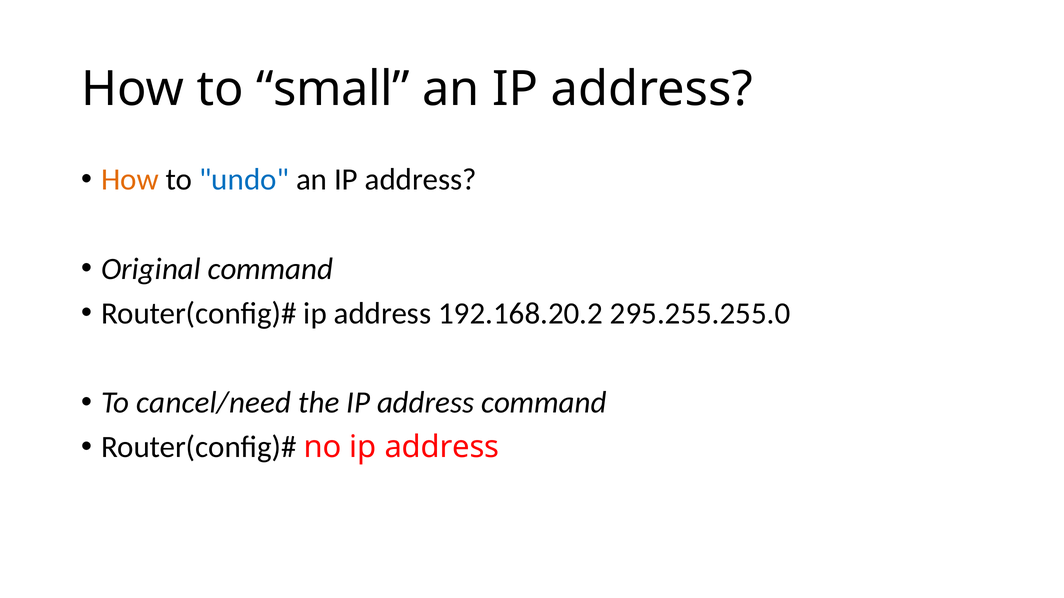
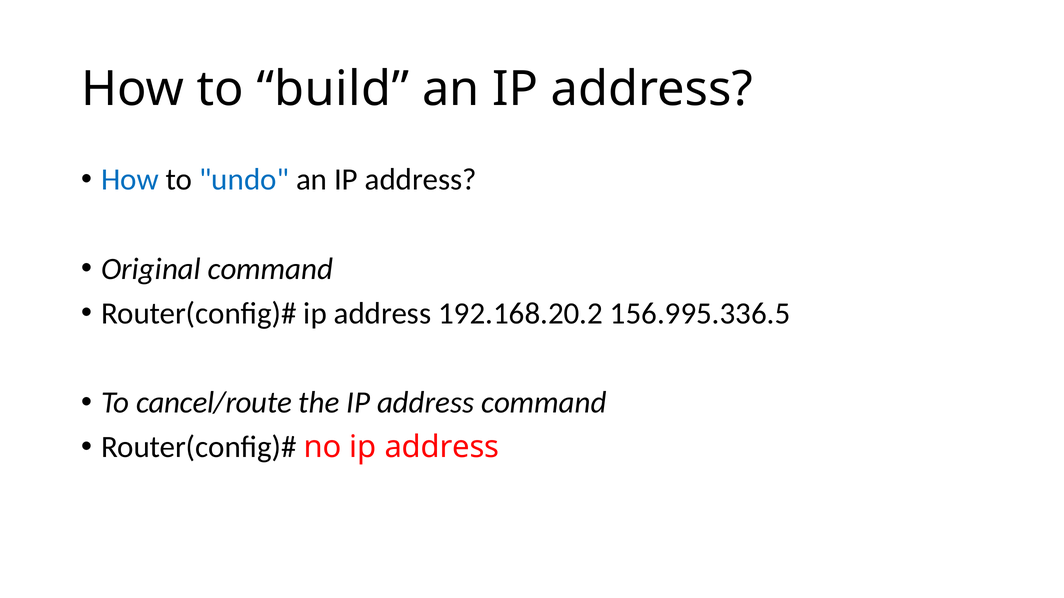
small: small -> build (333, 89)
How colour: orange -> blue (130, 180)
295.255.255.0: 295.255.255.0 -> 156.995.336.5 (700, 314)
cancel/need: cancel/need -> cancel/route (214, 403)
